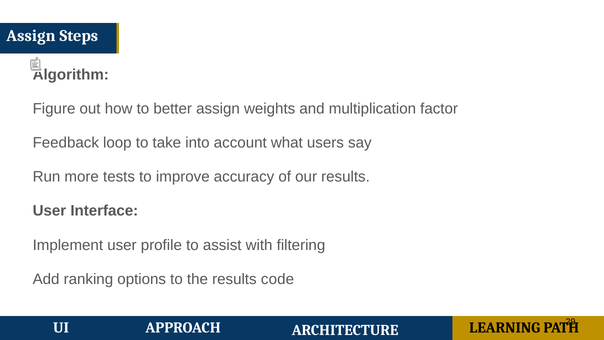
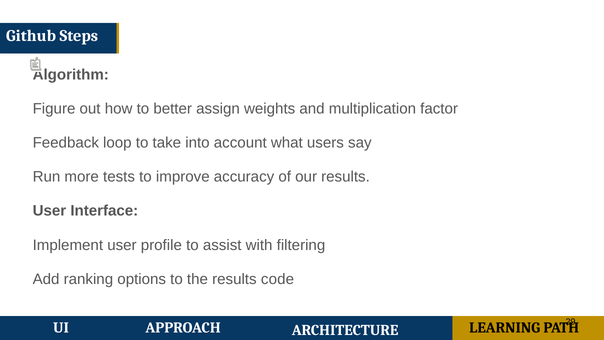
Assign: Assign -> Github (31, 36)
